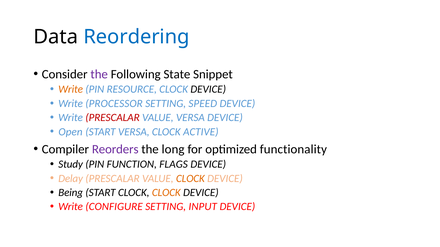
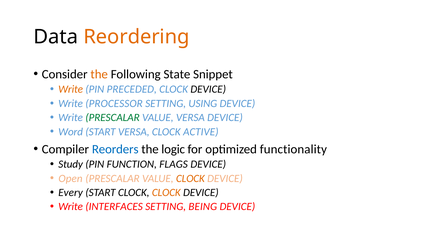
Reordering colour: blue -> orange (137, 37)
the colour: purple -> orange (99, 74)
RESOURCE: RESOURCE -> PRECEDED (132, 90)
SPEED: SPEED -> USING (203, 104)
PRESCALAR colour: red -> green (112, 118)
Open: Open -> Word (71, 132)
Reorders colour: purple -> blue (115, 149)
long: long -> logic (173, 149)
Delay: Delay -> Open (71, 179)
Being: Being -> Every (71, 193)
CONFIGURE: CONFIGURE -> INTERFACES (114, 207)
INPUT: INPUT -> BEING (203, 207)
